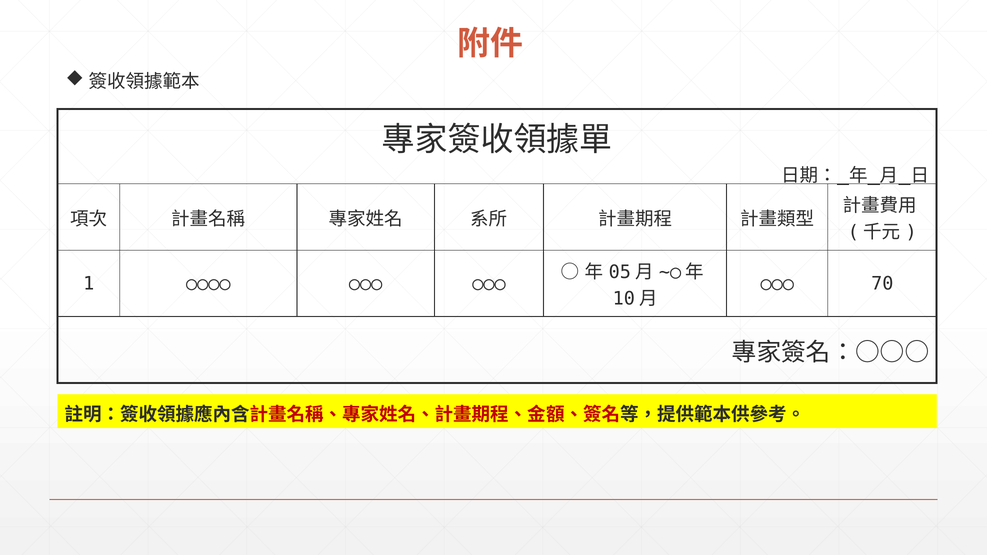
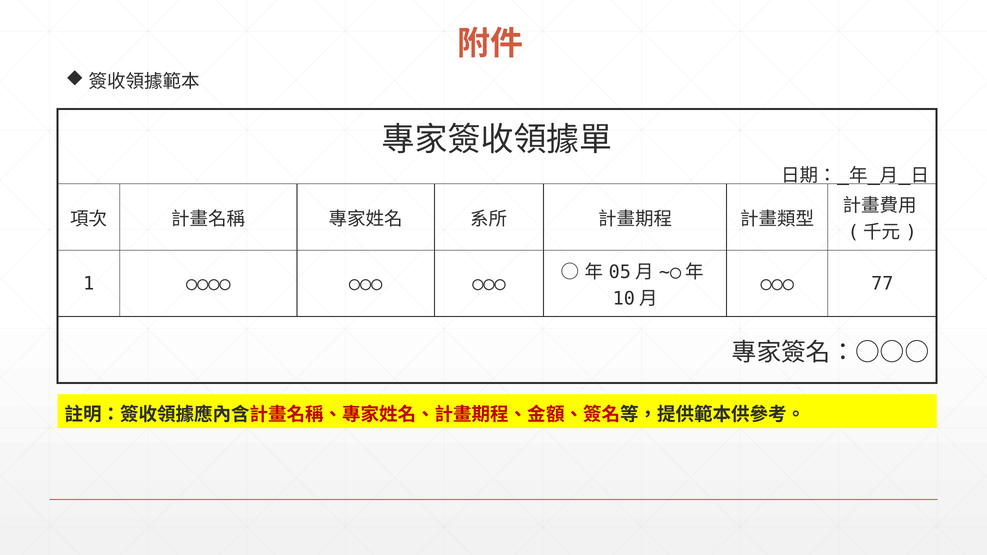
70: 70 -> 77 (882, 284)
